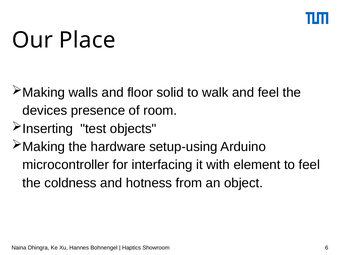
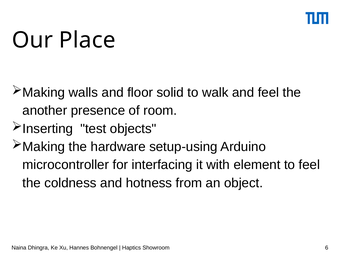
devices: devices -> another (45, 111)
